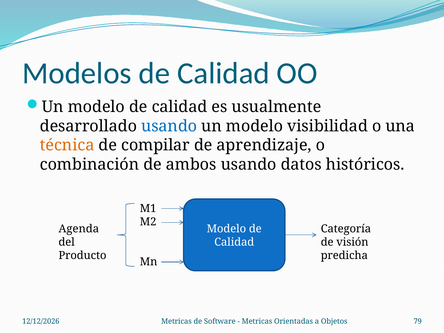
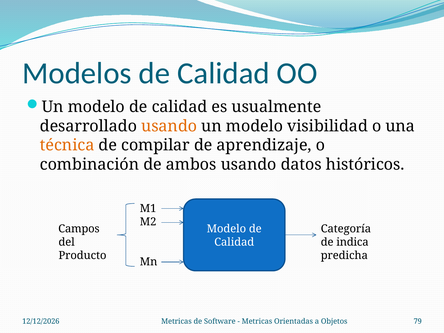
usando colour: blue -> orange (169, 126)
Agenda: Agenda -> Campos (79, 229)
visión: visión -> indica (352, 242)
